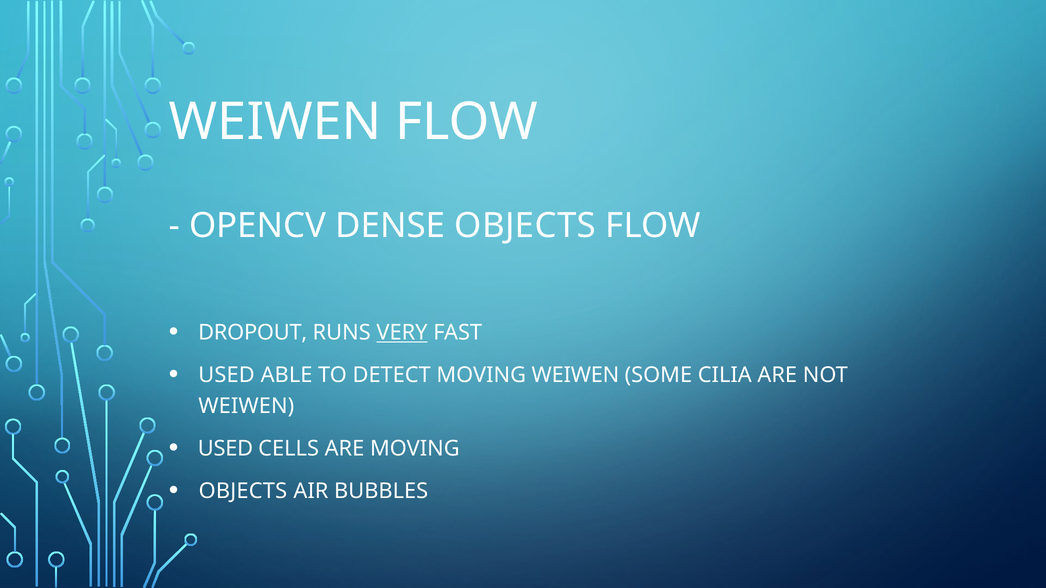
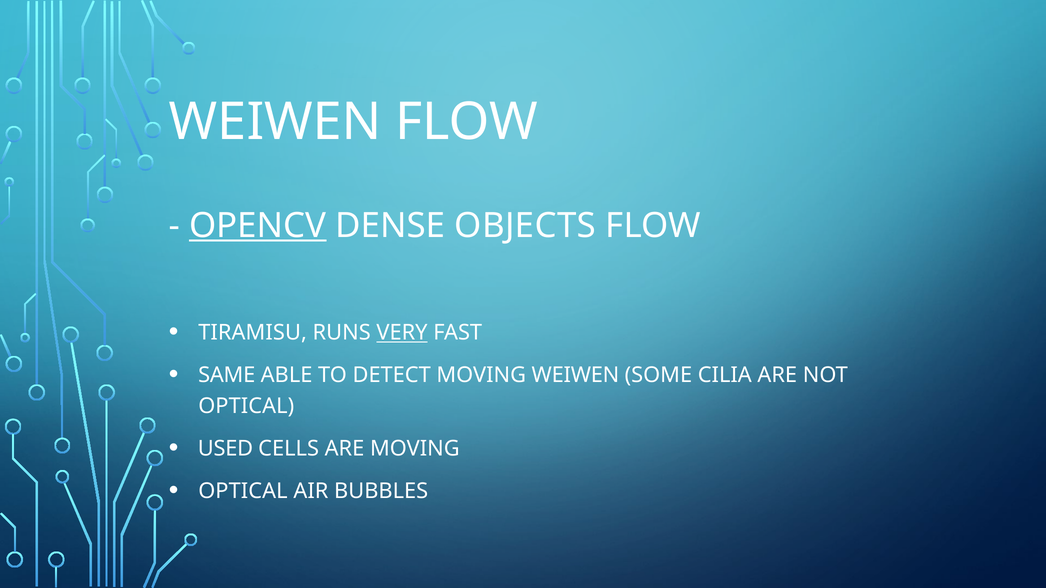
OPENCV underline: none -> present (258, 226)
DROPOUT: DROPOUT -> TIRAMISU (253, 333)
USED: USED -> SAME (227, 375)
WEIWEN: WEIWEN -> OPTICAL (246, 407)
OBJECTS: OBJECTS -> OPTICAL (243, 491)
